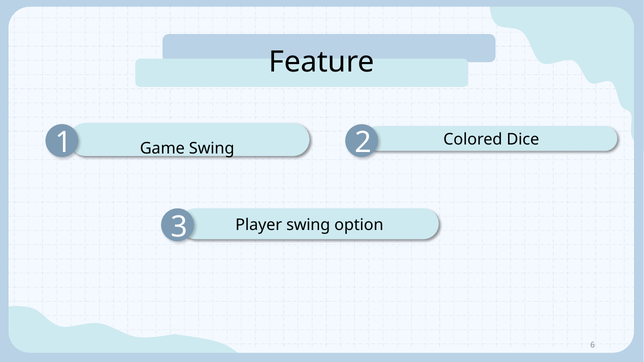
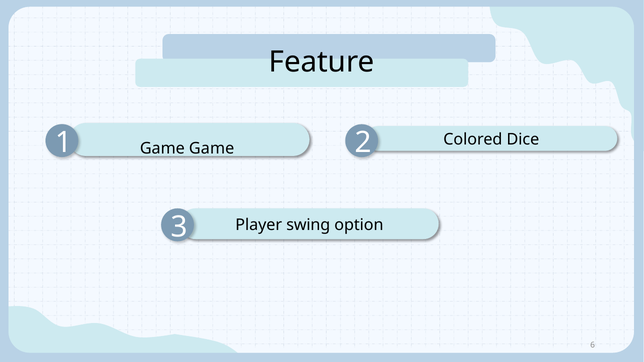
Game Swing: Swing -> Game (212, 149)
